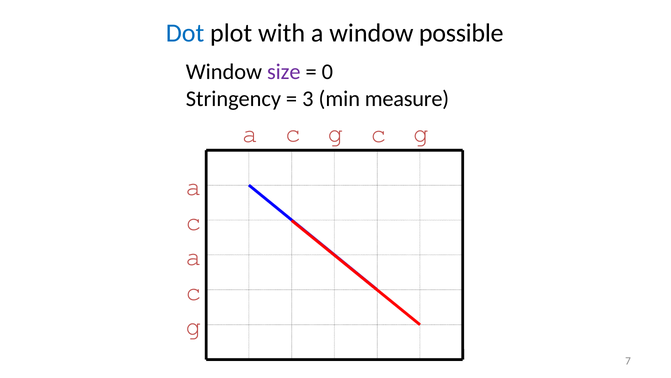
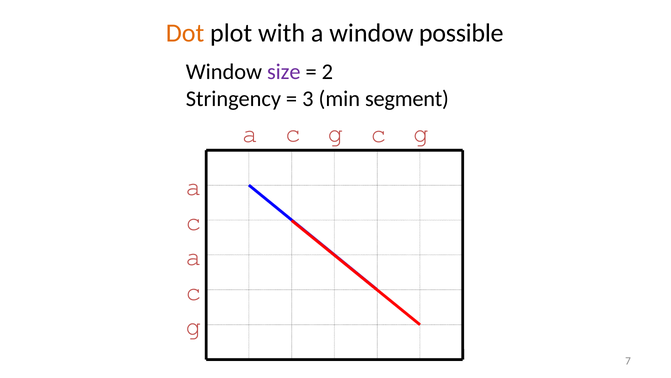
Dot colour: blue -> orange (185, 33)
0: 0 -> 2 (327, 72)
measure: measure -> segment (407, 99)
